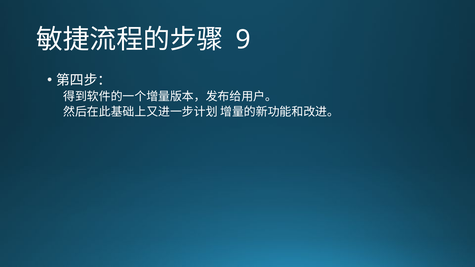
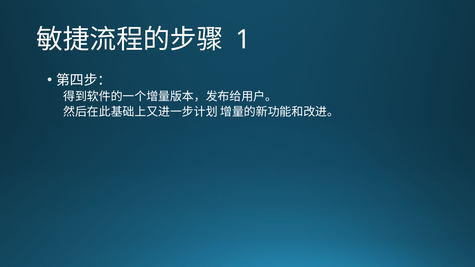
9: 9 -> 1 (243, 40)
